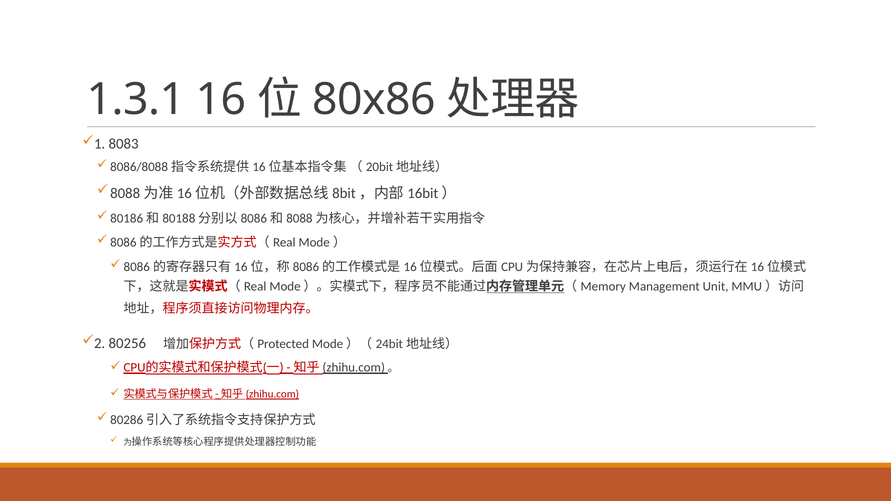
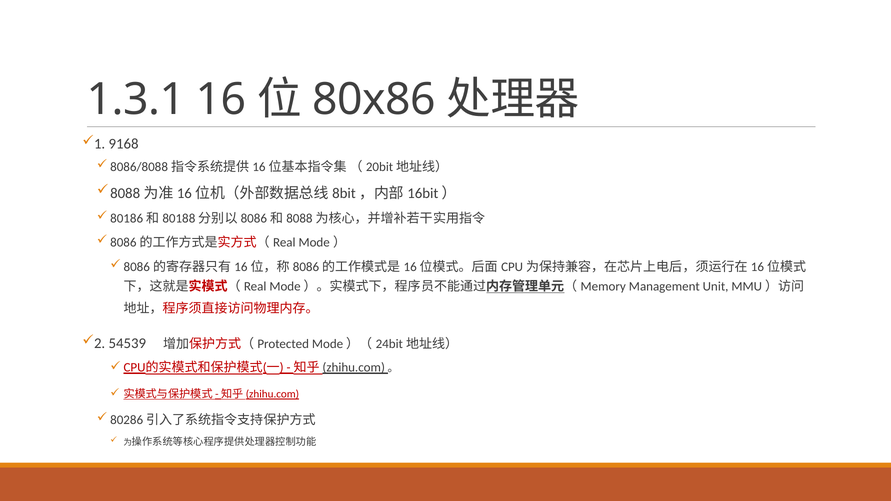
8083: 8083 -> 9168 (124, 144)
80256: 80256 -> 54539 (127, 344)
